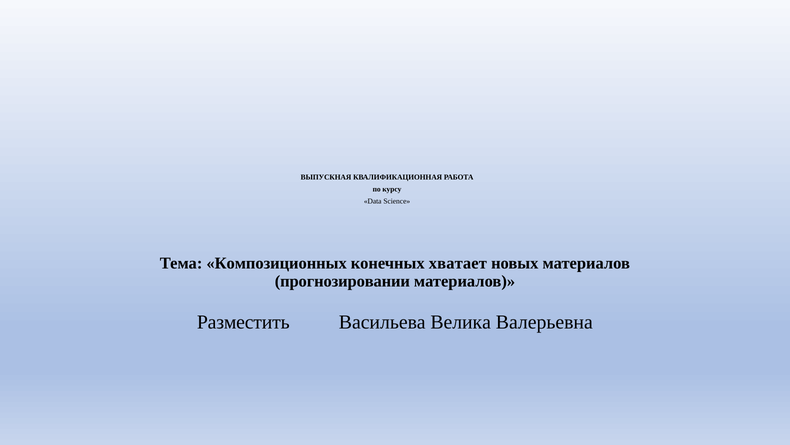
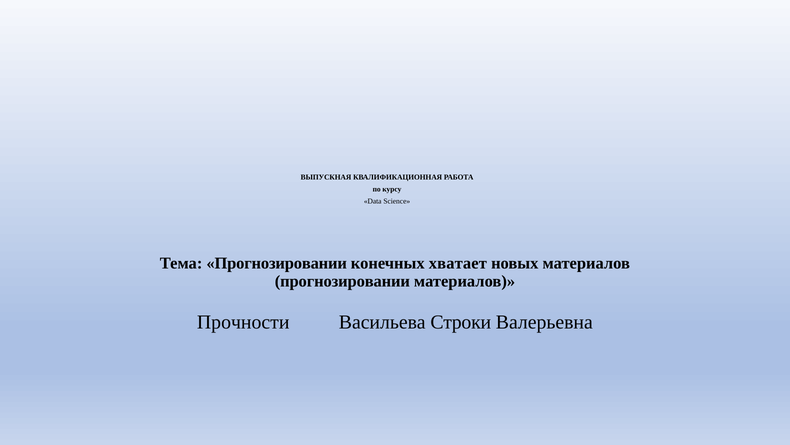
Тема Композиционных: Композиционных -> Прогнозировании (277, 263)
Разместить: Разместить -> Прочности (243, 322)
Велика: Велика -> Строки (461, 322)
